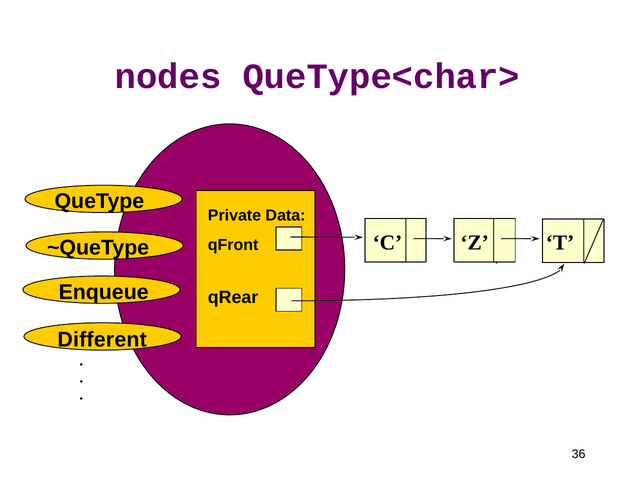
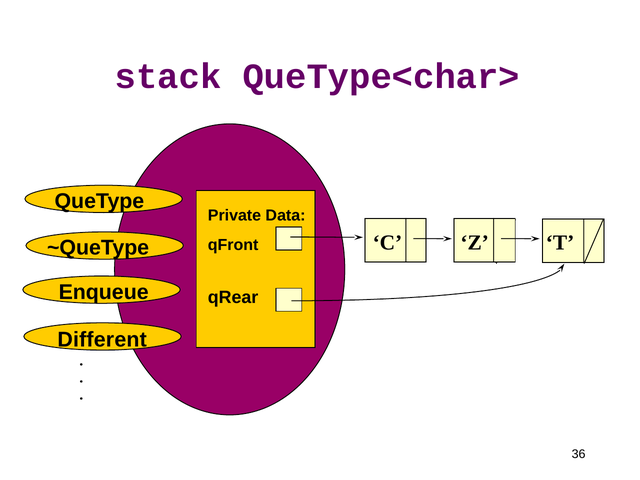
nodes: nodes -> stack (168, 76)
